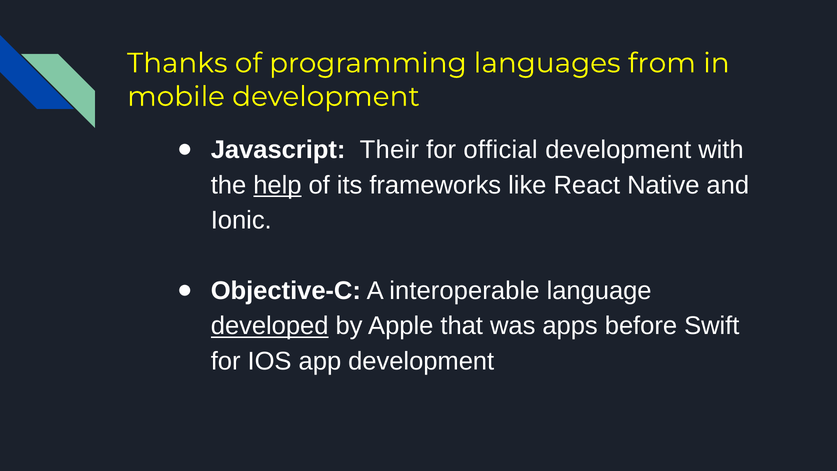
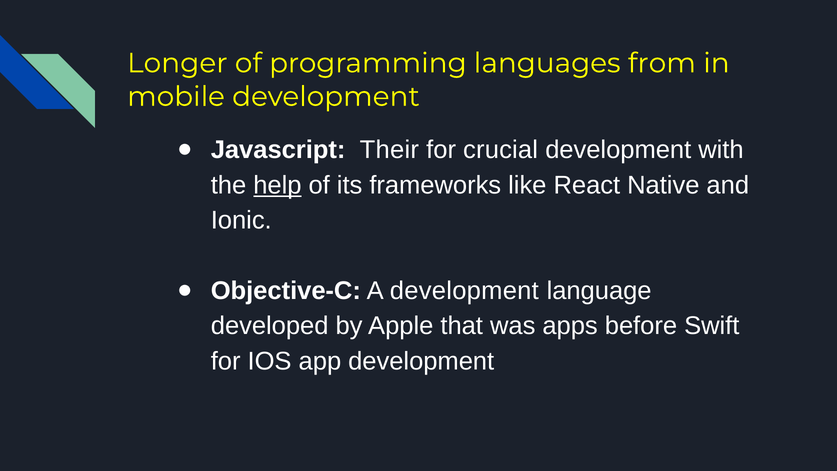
Thanks: Thanks -> Longer (177, 63)
official: official -> crucial (501, 150)
A interoperable: interoperable -> development (464, 291)
developed underline: present -> none (270, 326)
